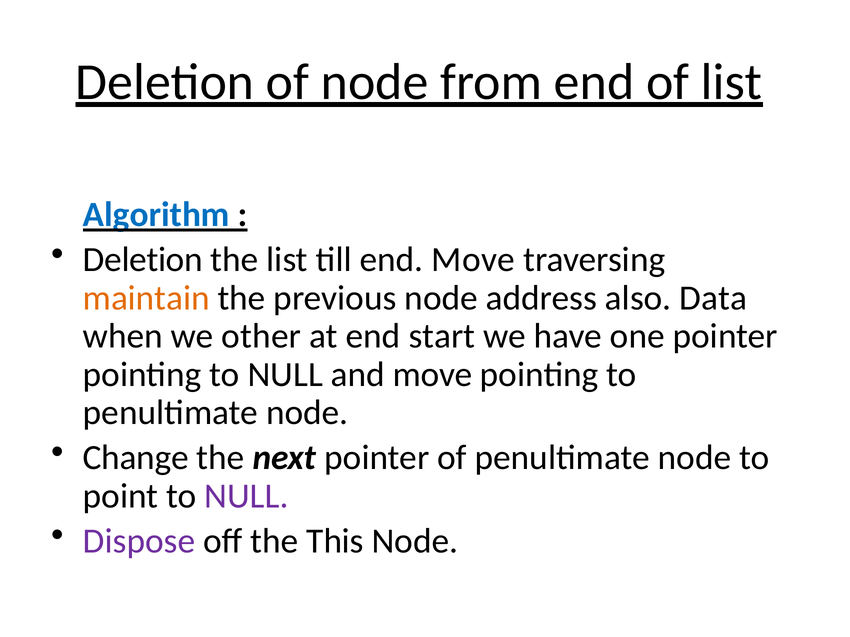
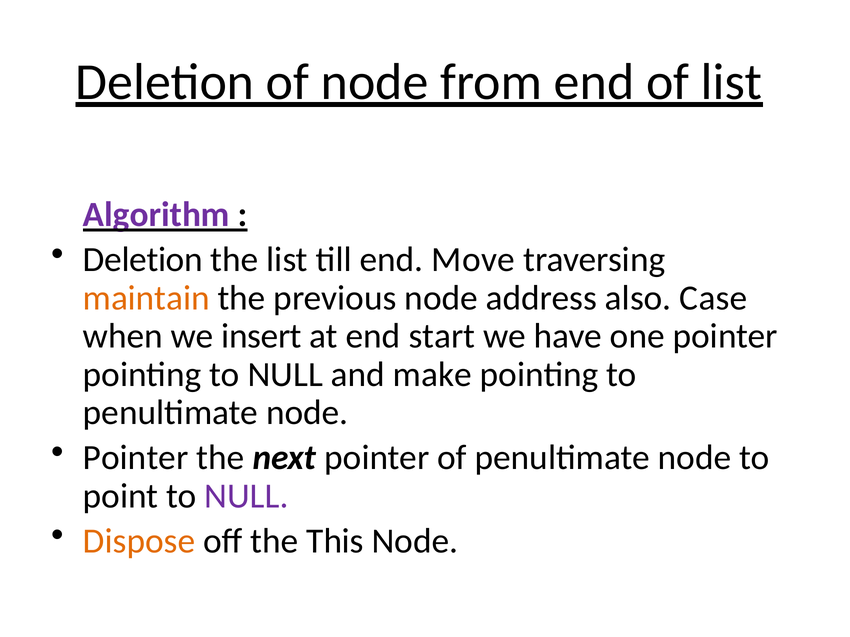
Algorithm colour: blue -> purple (156, 215)
Data: Data -> Case (713, 298)
other: other -> insert (262, 337)
and move: move -> make (432, 375)
Change: Change -> Pointer (136, 458)
Dispose colour: purple -> orange (139, 541)
